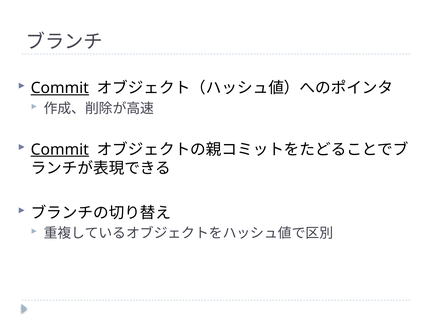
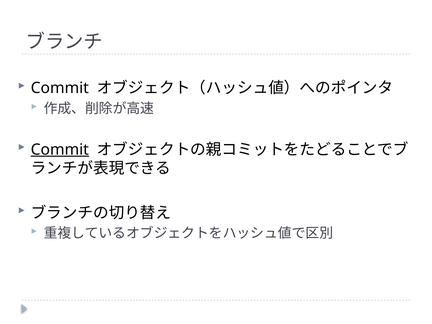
Commit underline: present -> none (60, 88)
